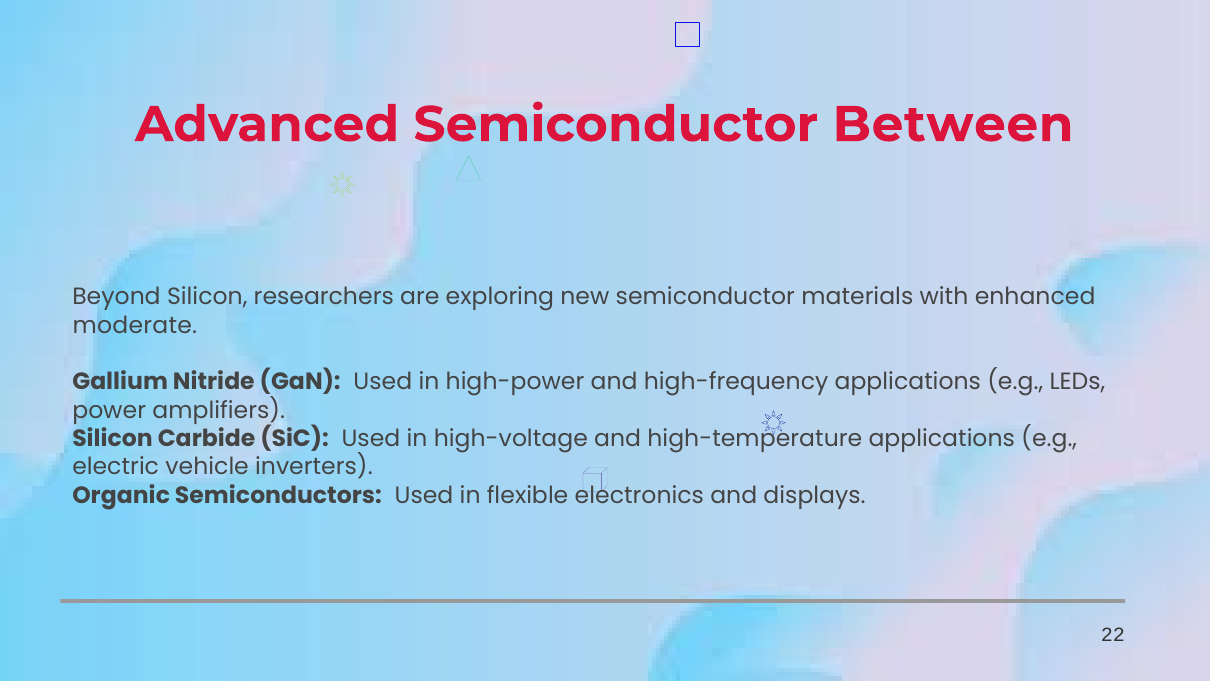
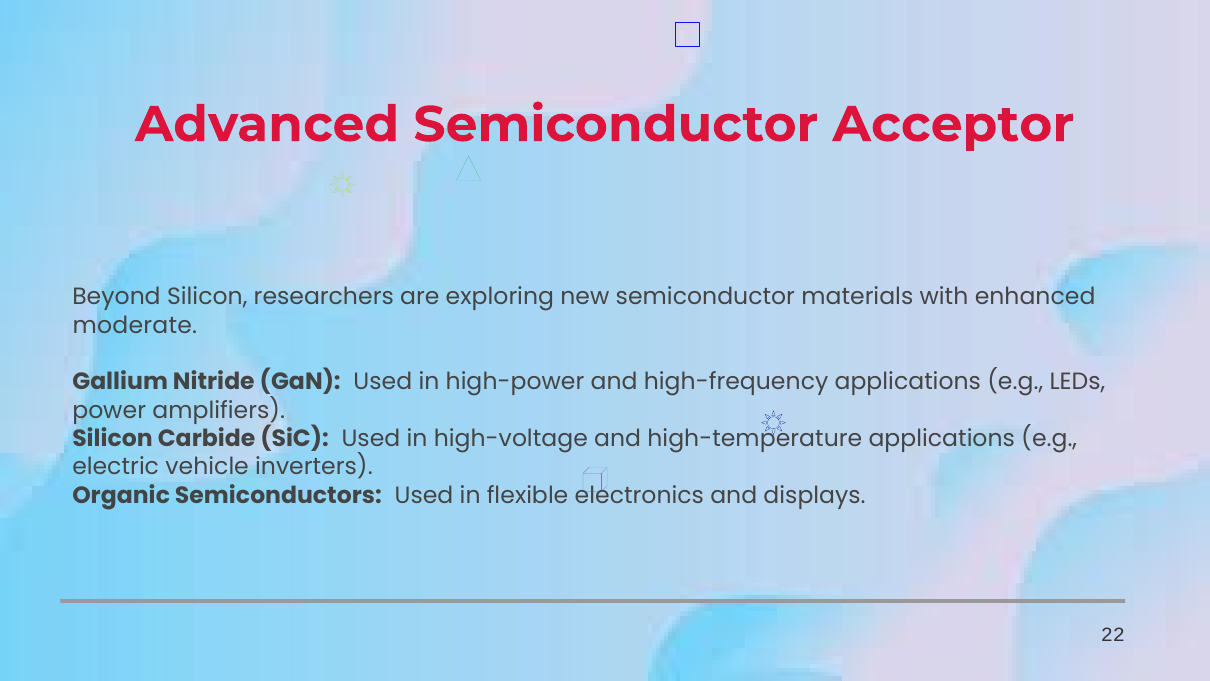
Between: Between -> Acceptor (953, 124)
